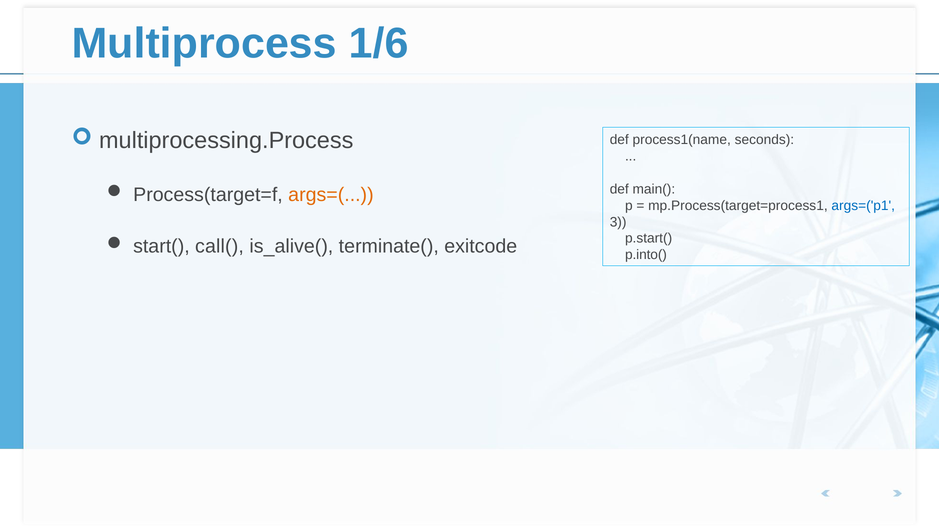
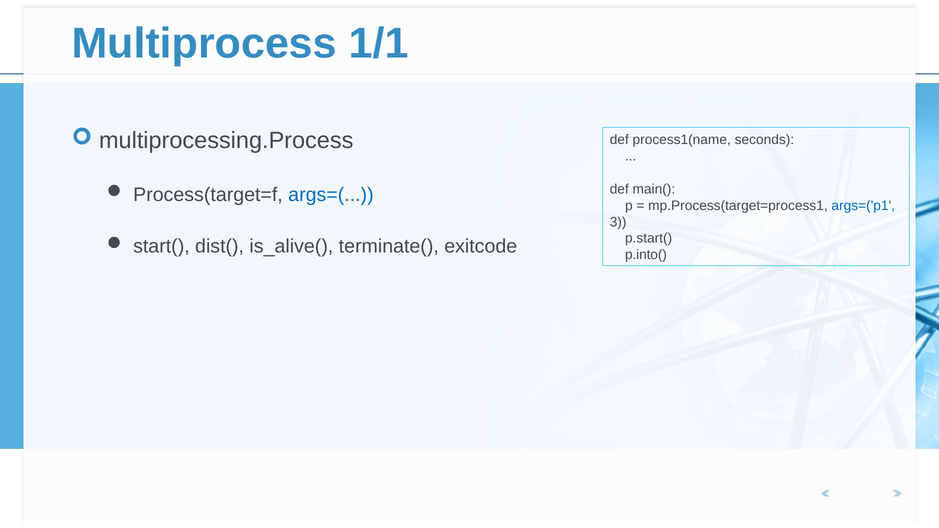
1/6: 1/6 -> 1/1 (379, 43)
args=( colour: orange -> blue (331, 195)
call(: call( -> dist( (220, 247)
